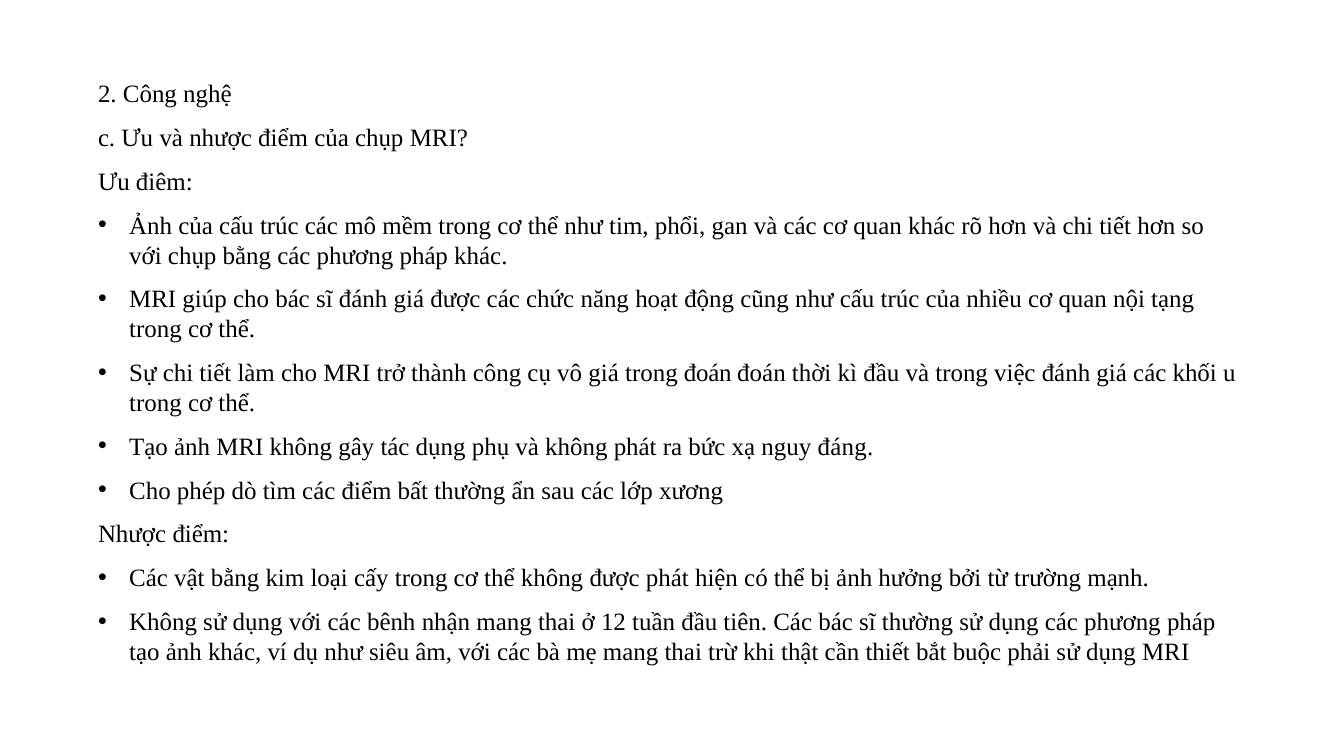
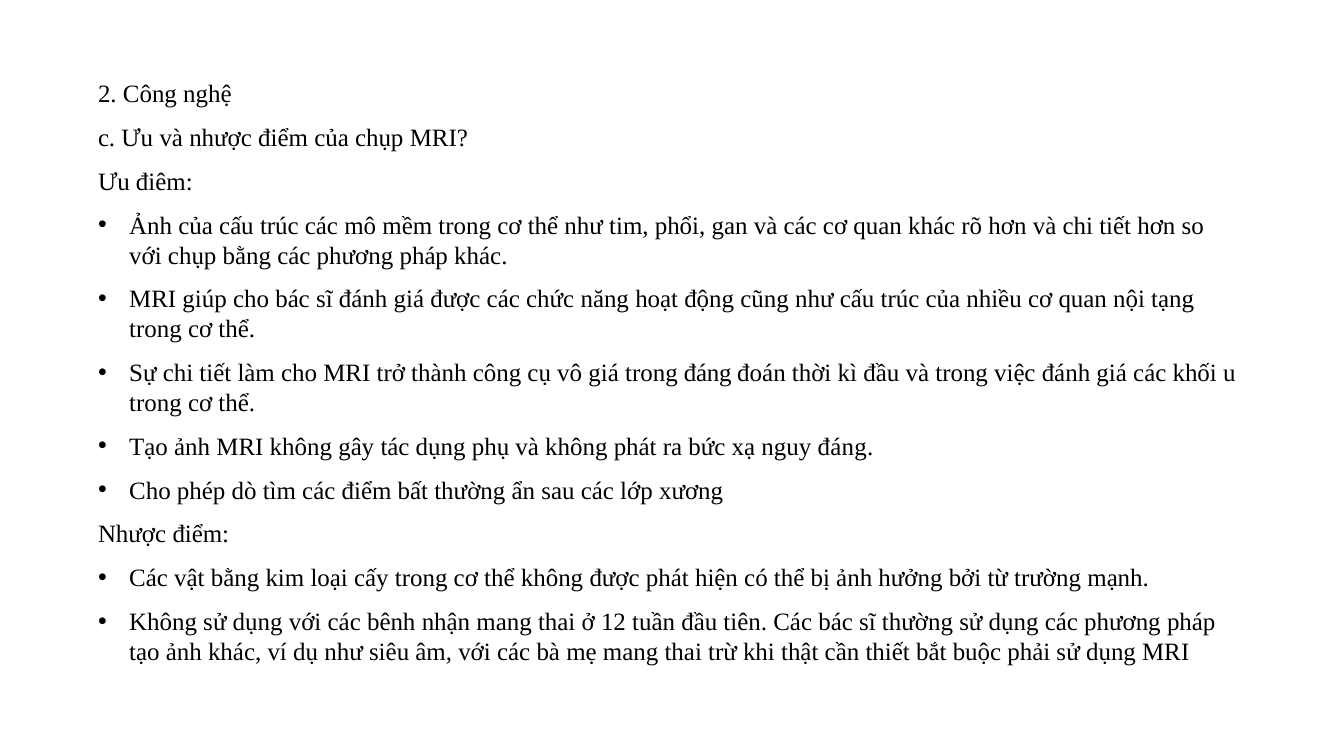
trong đoán: đoán -> đáng (708, 374)
